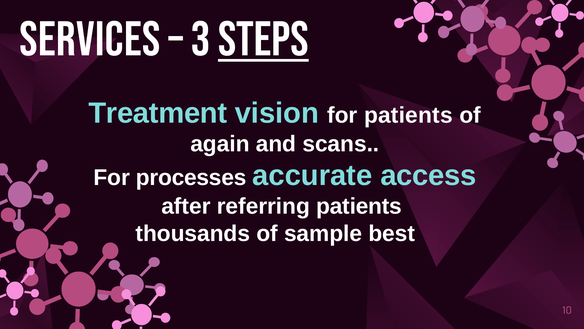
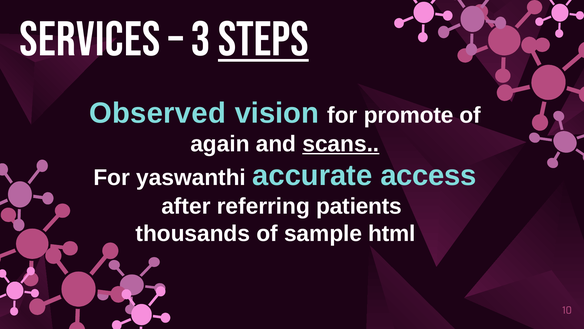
Treatment: Treatment -> Observed (158, 113)
for patients: patients -> promote (409, 115)
scans underline: none -> present (341, 144)
processes: processes -> yaswanthi (191, 177)
best: best -> html (392, 233)
